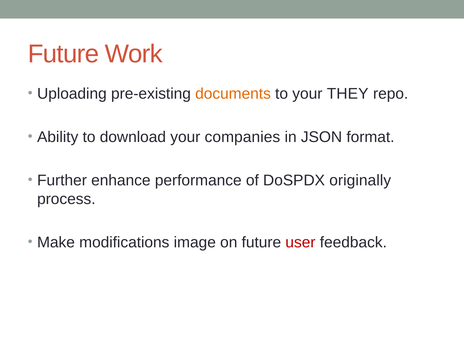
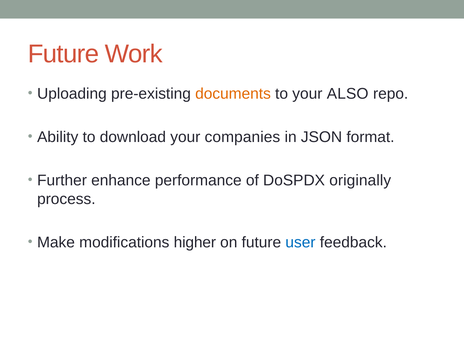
THEY: THEY -> ALSO (348, 94)
image: image -> higher (195, 242)
user colour: red -> blue (300, 242)
